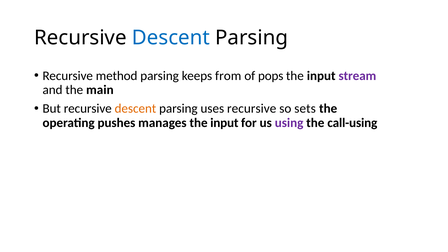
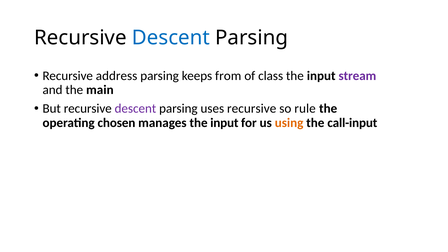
method: method -> address (117, 76)
pops: pops -> class (271, 76)
descent colour: orange -> purple (135, 109)
sets: sets -> rule (305, 109)
pushes: pushes -> chosen (116, 123)
using colour: purple -> orange (289, 123)
call-using: call-using -> call-input (352, 123)
